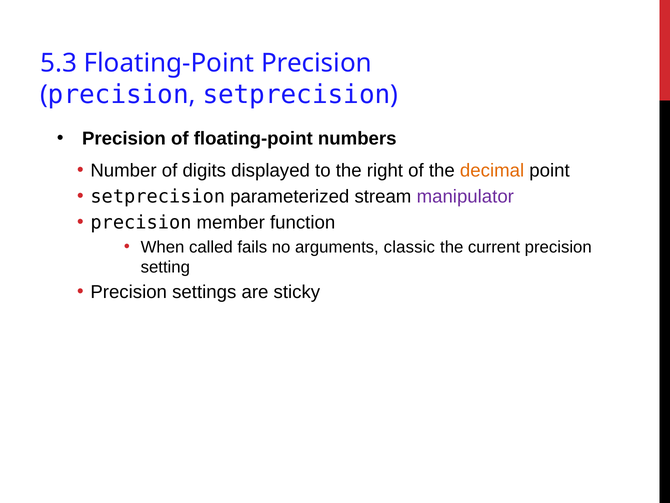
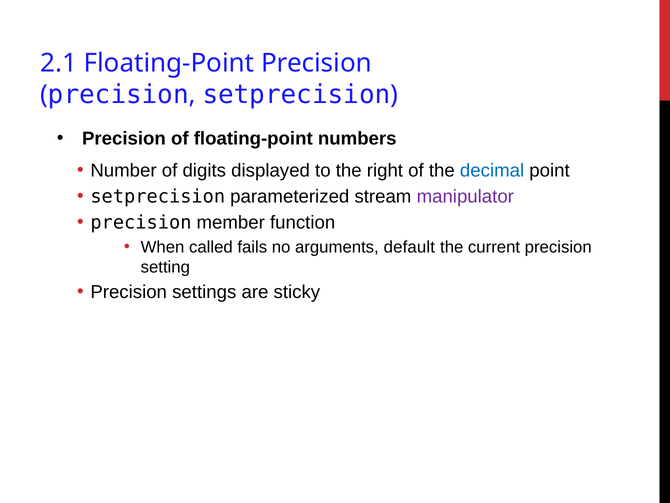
5.3: 5.3 -> 2.1 (59, 63)
decimal colour: orange -> blue (492, 170)
classic: classic -> default (409, 247)
